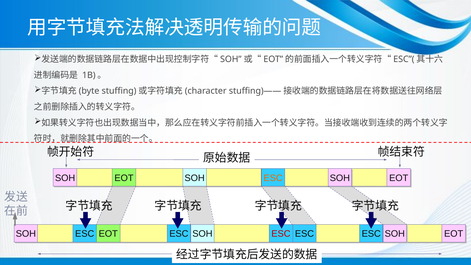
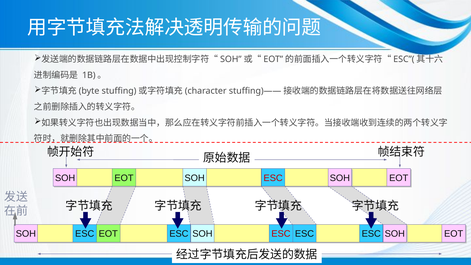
ESC colour: orange -> red (273, 178)
